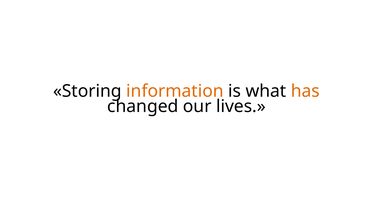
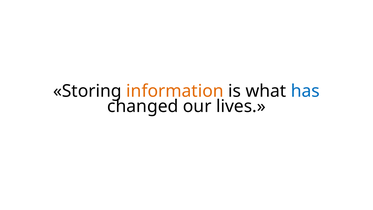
has colour: orange -> blue (305, 91)
